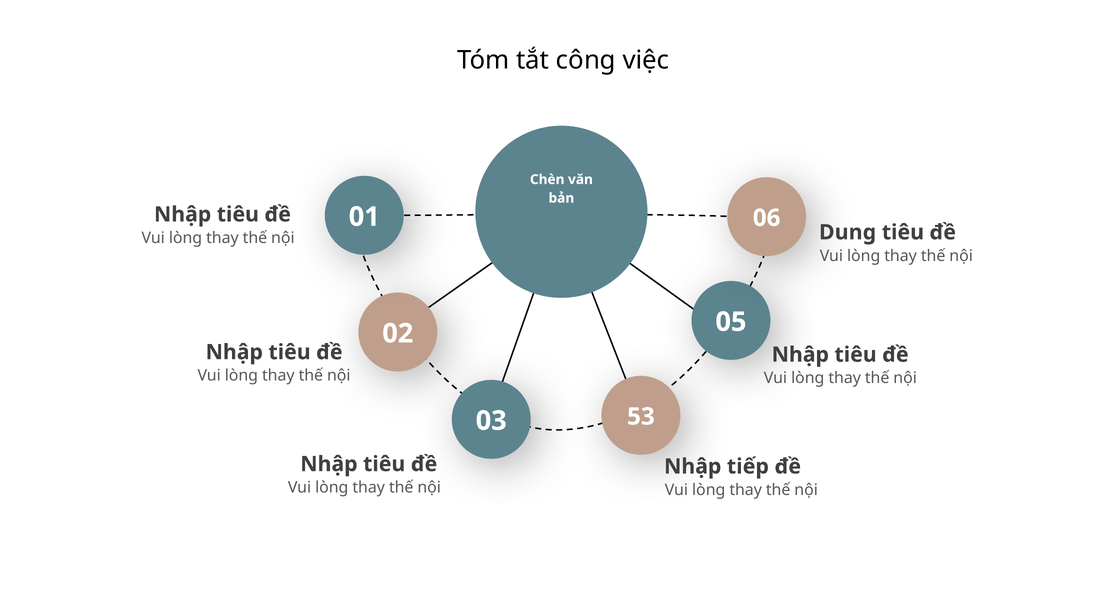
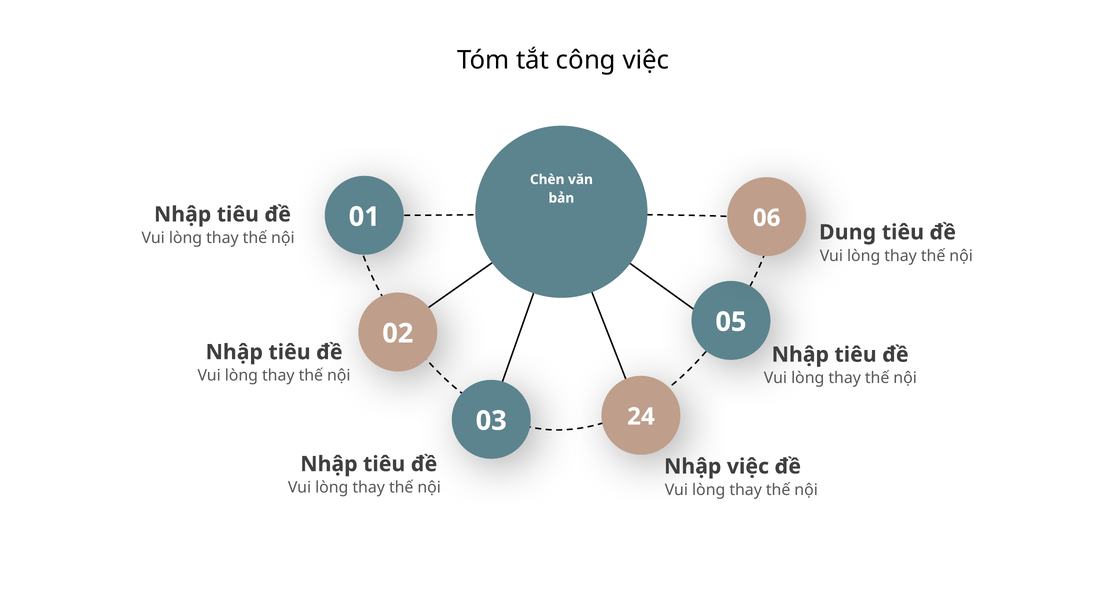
53: 53 -> 24 (641, 416)
Nhập tiếp: tiếp -> việc (748, 466)
